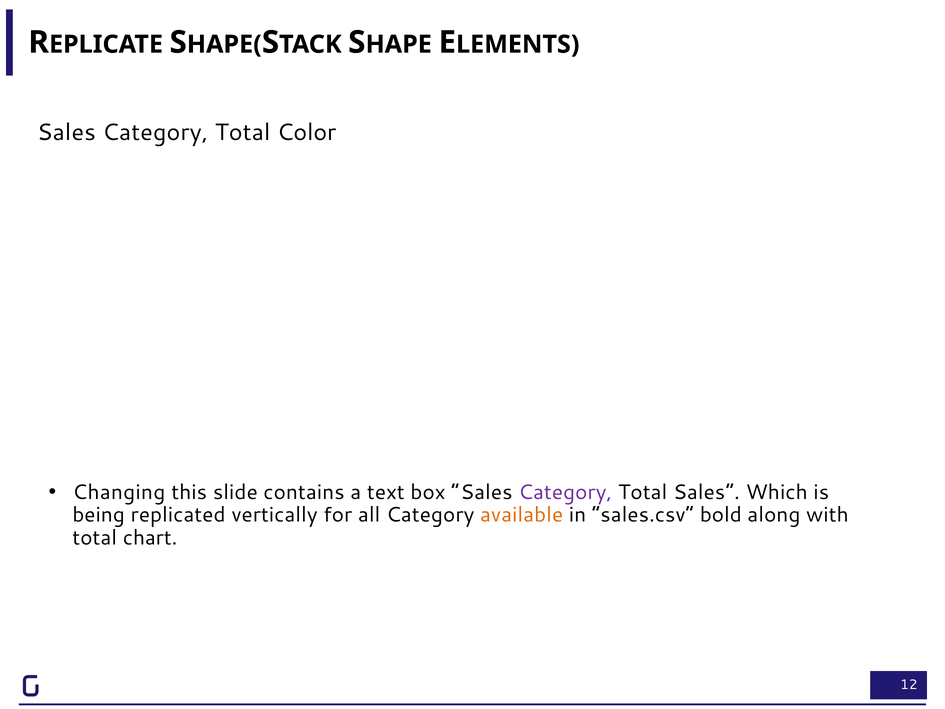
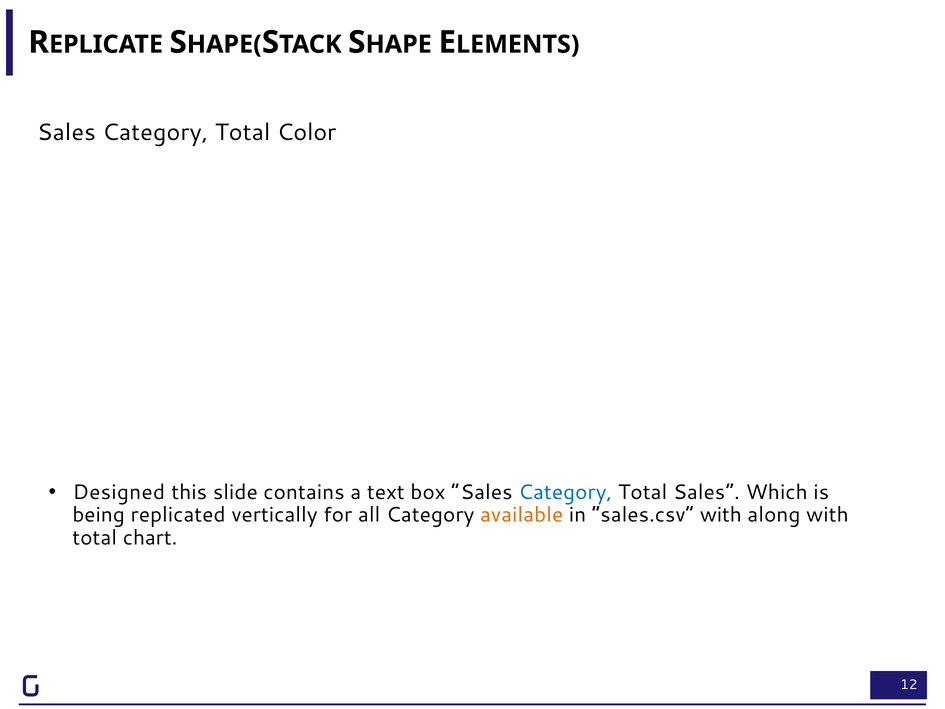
Changing: Changing -> Designed (119, 492)
Category colour: purple -> blue (565, 492)
sales.csv bold: bold -> with (721, 515)
